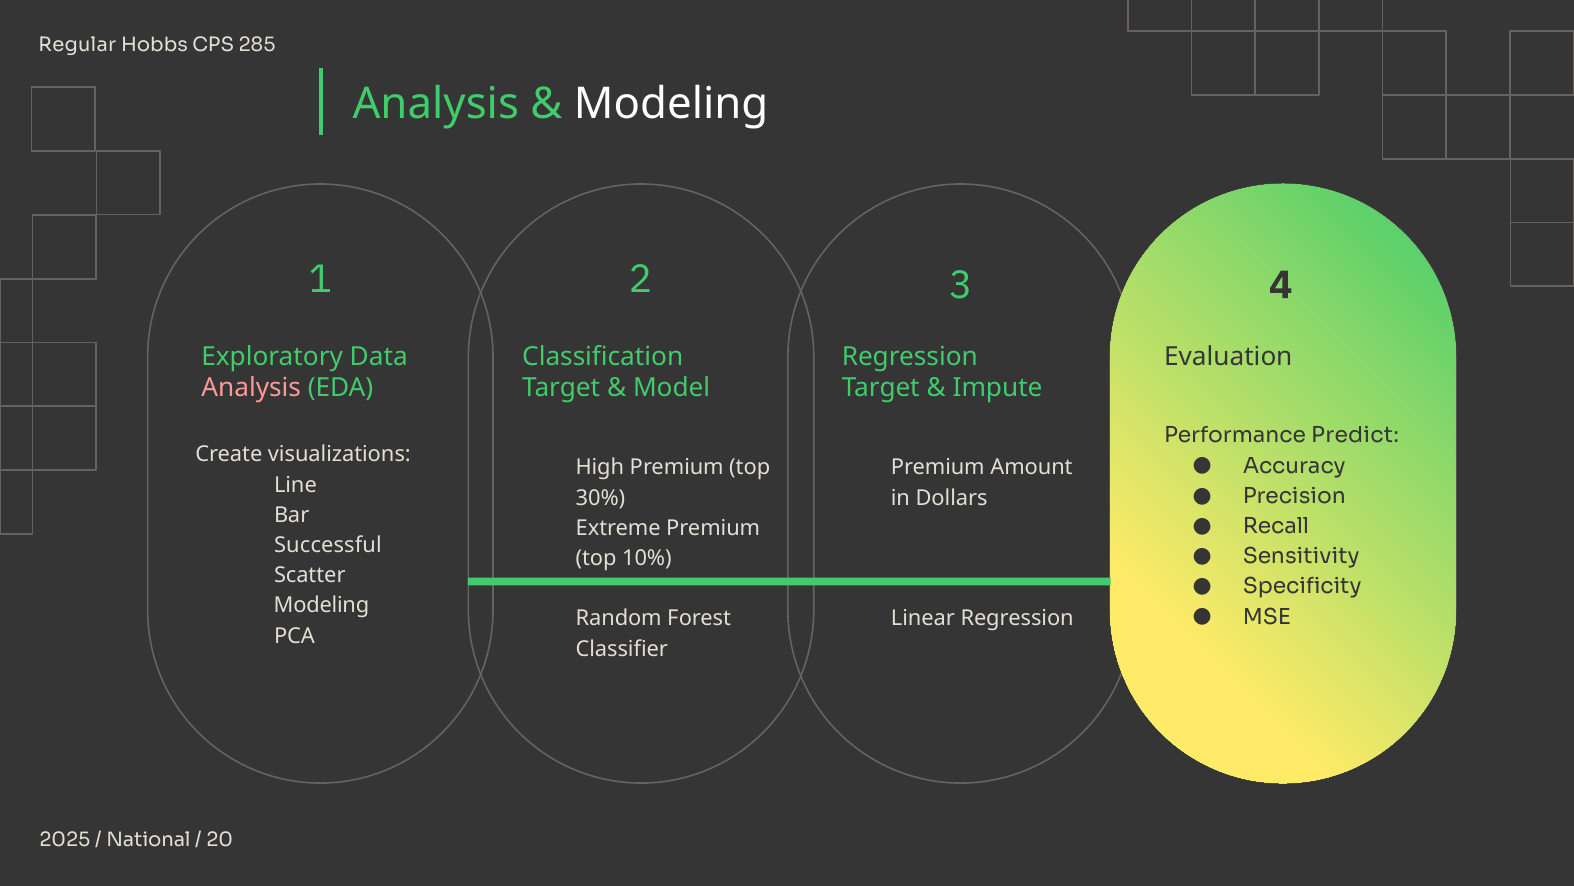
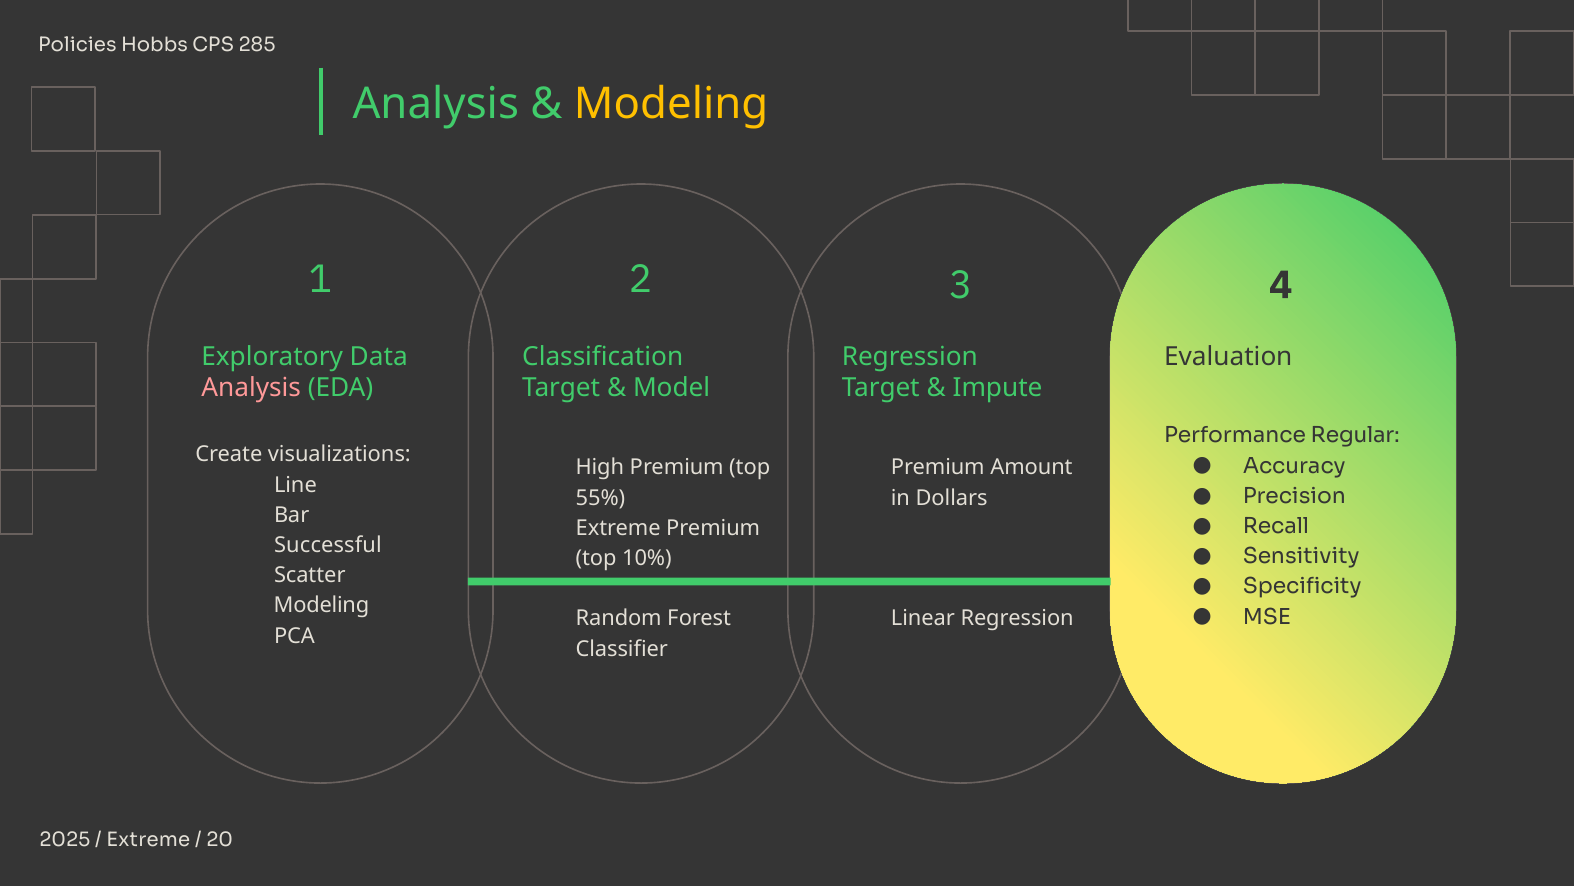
Regular: Regular -> Policies (77, 45)
Modeling colour: white -> yellow (671, 104)
Predict: Predict -> Regular (1355, 435)
30%: 30% -> 55% (600, 497)
National: National -> Extreme (148, 840)
